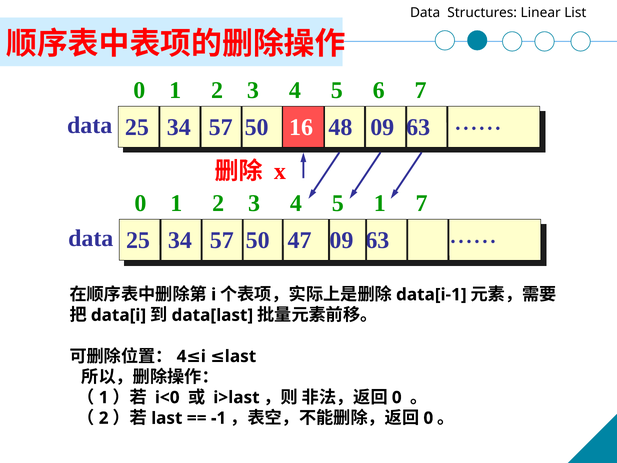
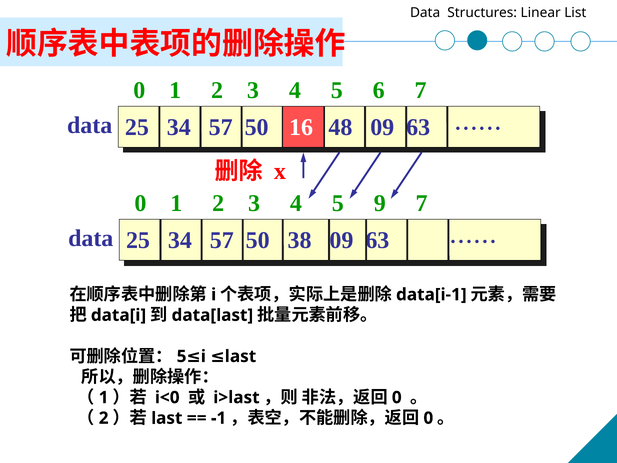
5 1: 1 -> 9 (380, 203)
47: 47 -> 38 (300, 240)
4: 4 -> 5 (182, 356)
